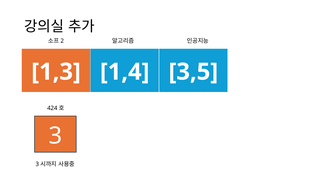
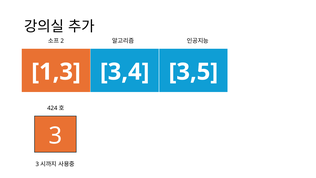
1,4: 1,4 -> 3,4 (125, 72)
